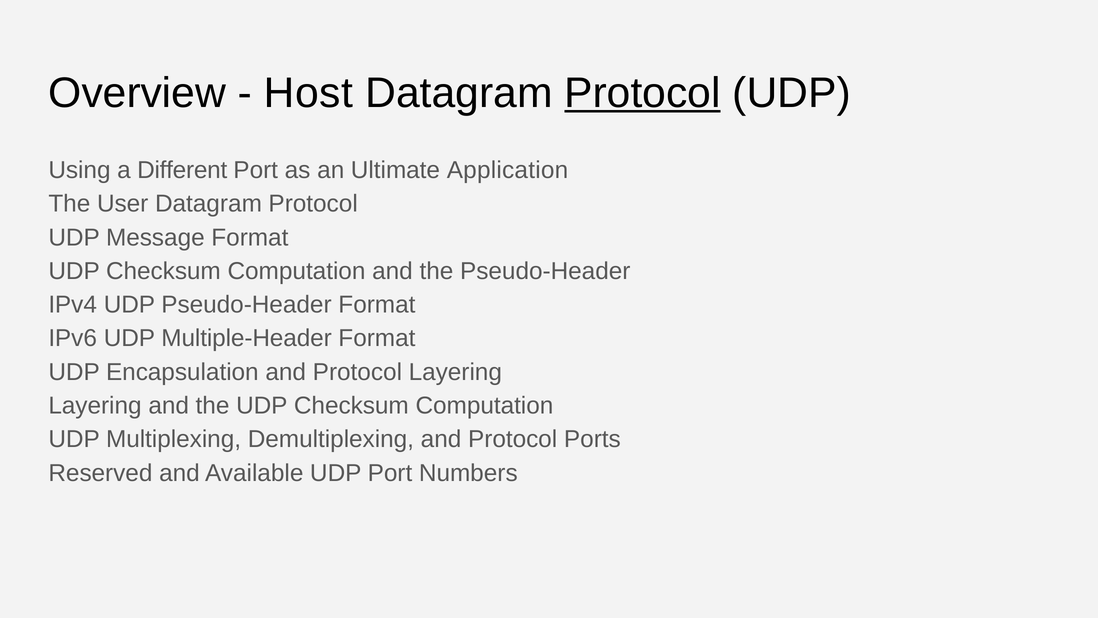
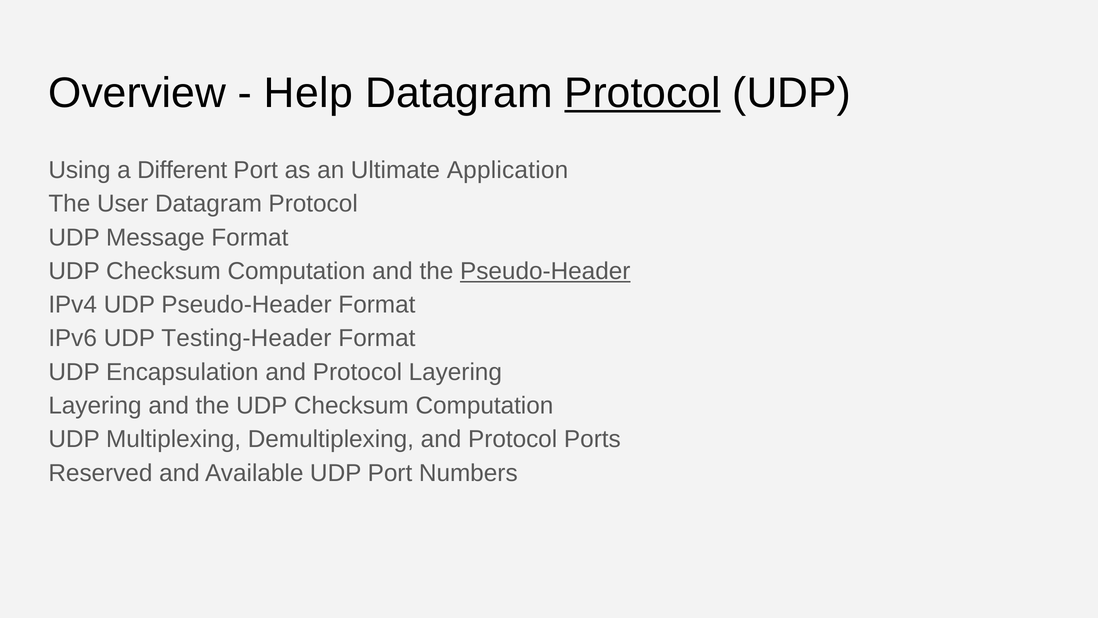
Host: Host -> Help (309, 93)
Pseudo-Header underline: none -> present (545, 271)
Multiple-Header: Multiple-Header -> Testing-Header (246, 338)
